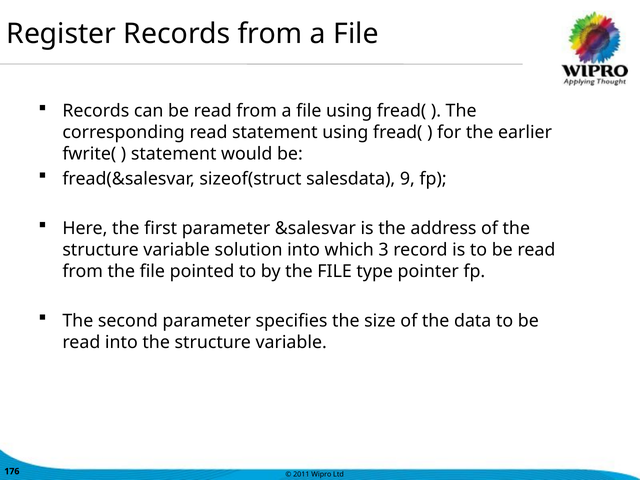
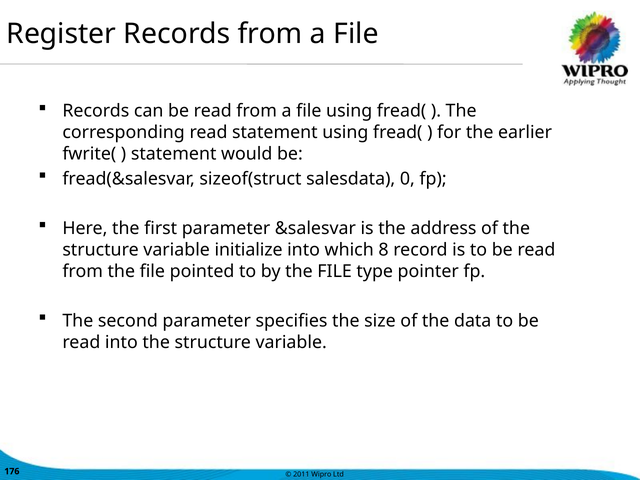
9: 9 -> 0 (407, 179)
solution: solution -> initialize (249, 250)
3: 3 -> 8 (384, 250)
